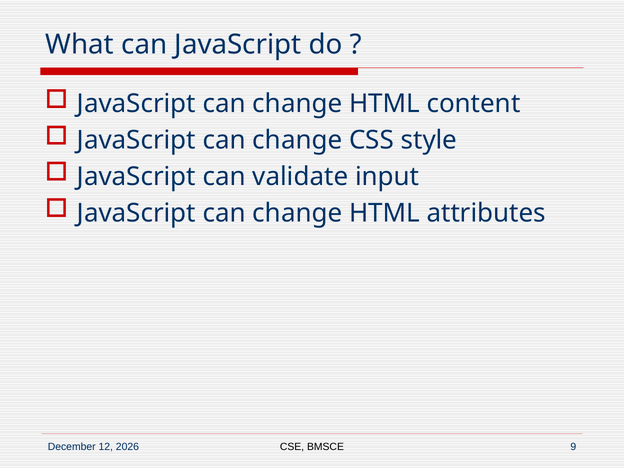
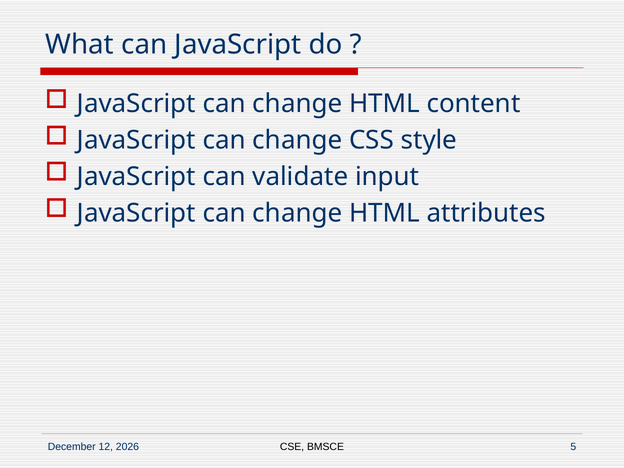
9: 9 -> 5 (573, 447)
